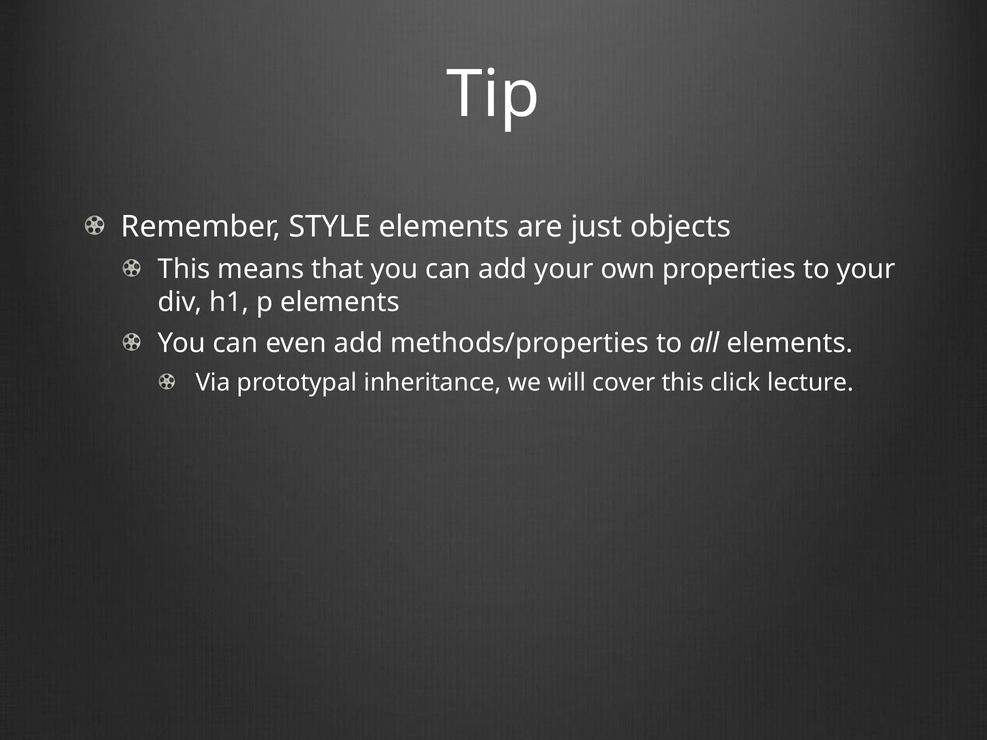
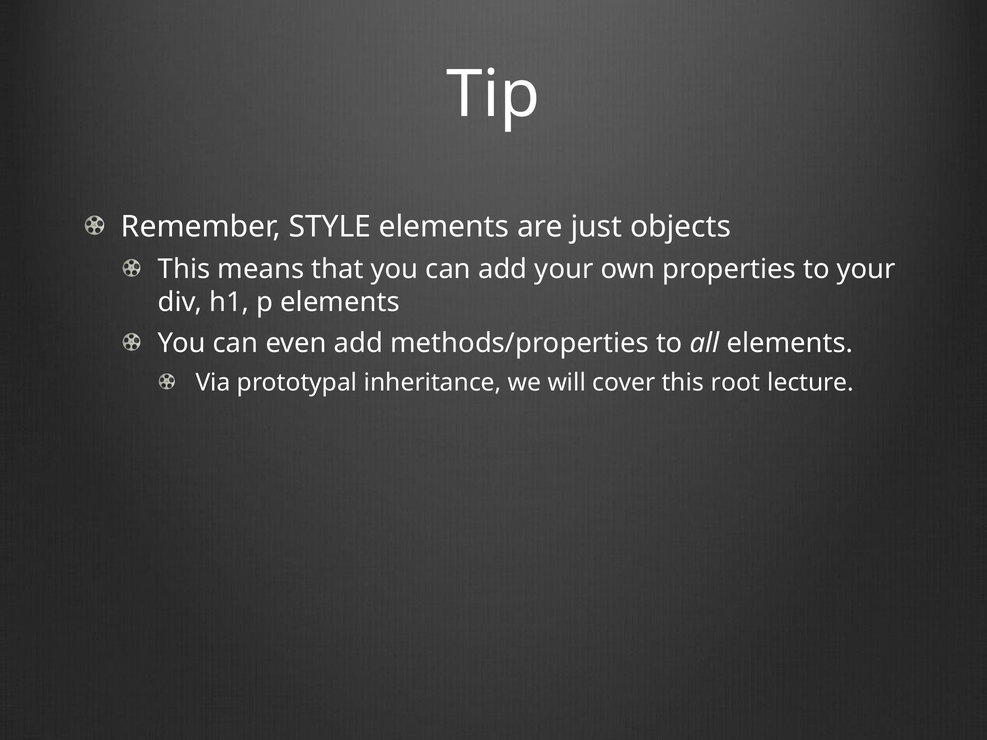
click: click -> root (735, 383)
